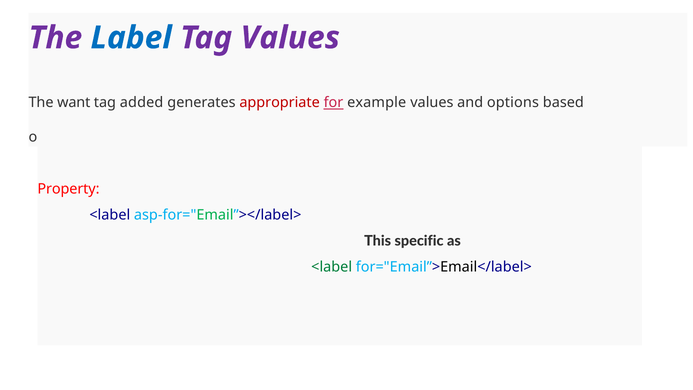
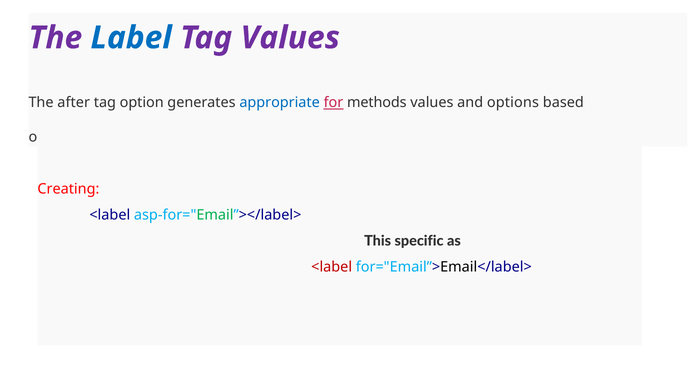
want: want -> after (74, 102)
added: added -> option (142, 102)
appropriate colour: red -> blue (280, 102)
example: example -> methods (377, 102)
Property: Property -> Creating (68, 189)
<label colour: green -> red (332, 267)
